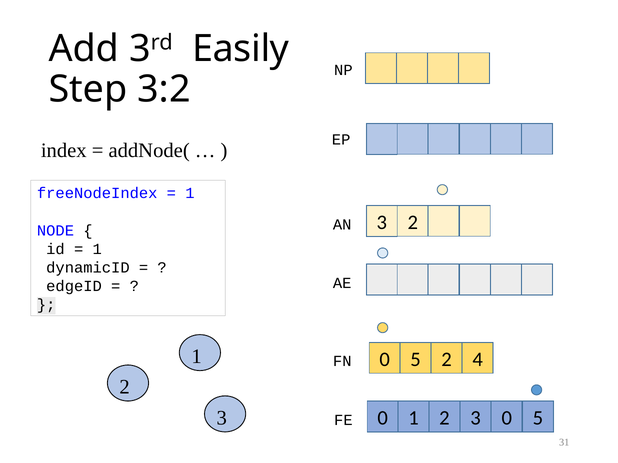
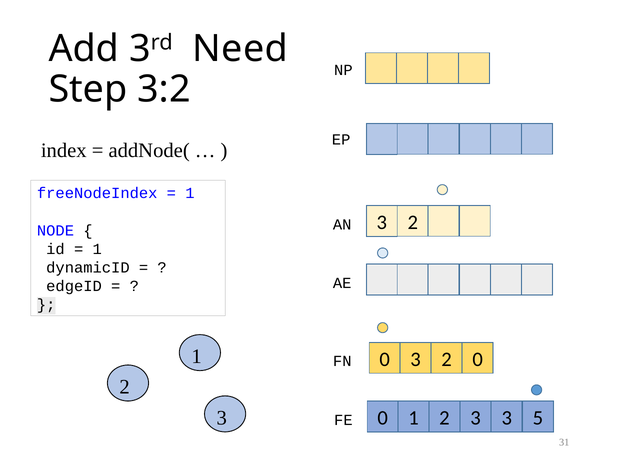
Easily: Easily -> Need (240, 49)
5: 5 -> 3 (416, 360)
4: 4 -> 0 (478, 360)
3 0: 0 -> 3 (507, 418)
